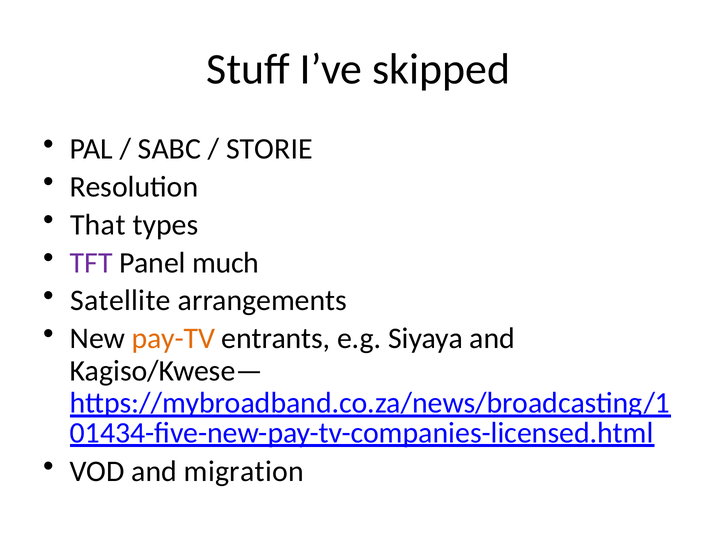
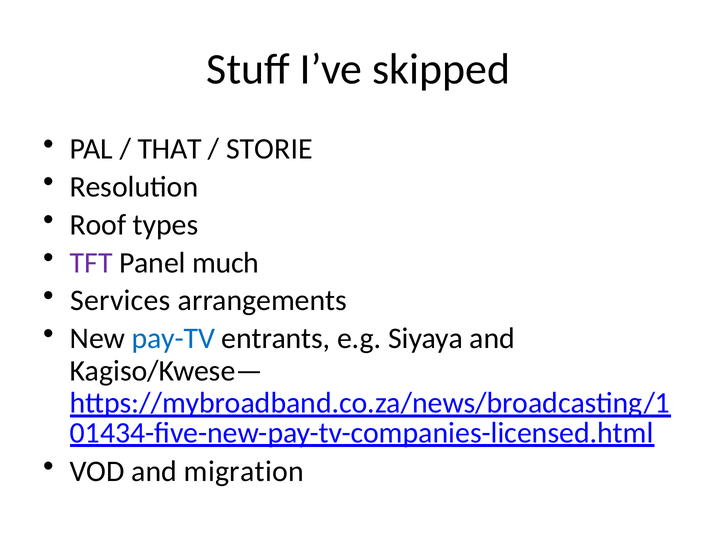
SABC: SABC -> THAT (170, 149)
That: That -> Roof (98, 225)
Satellite: Satellite -> Services (120, 301)
pay-TV colour: orange -> blue (173, 339)
